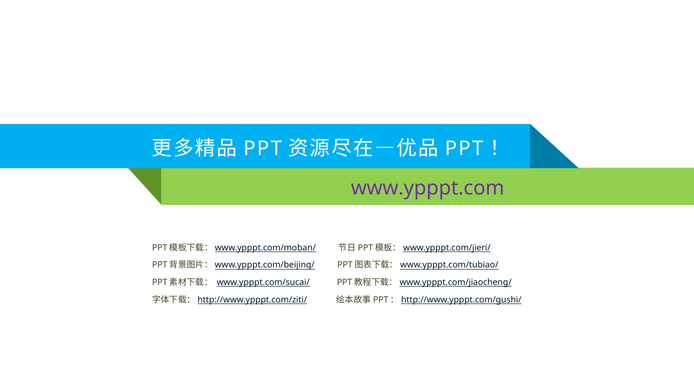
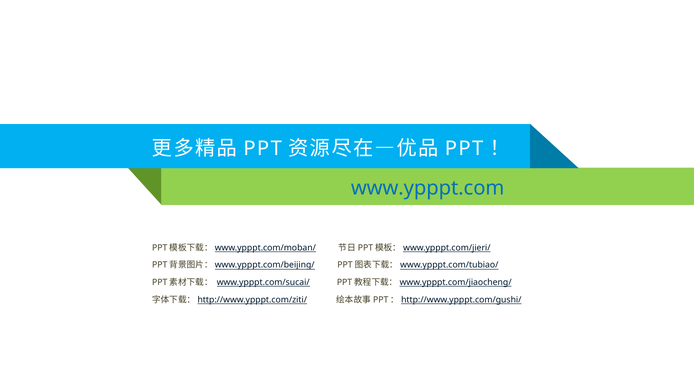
www.ypppt.com colour: purple -> blue (428, 188)
